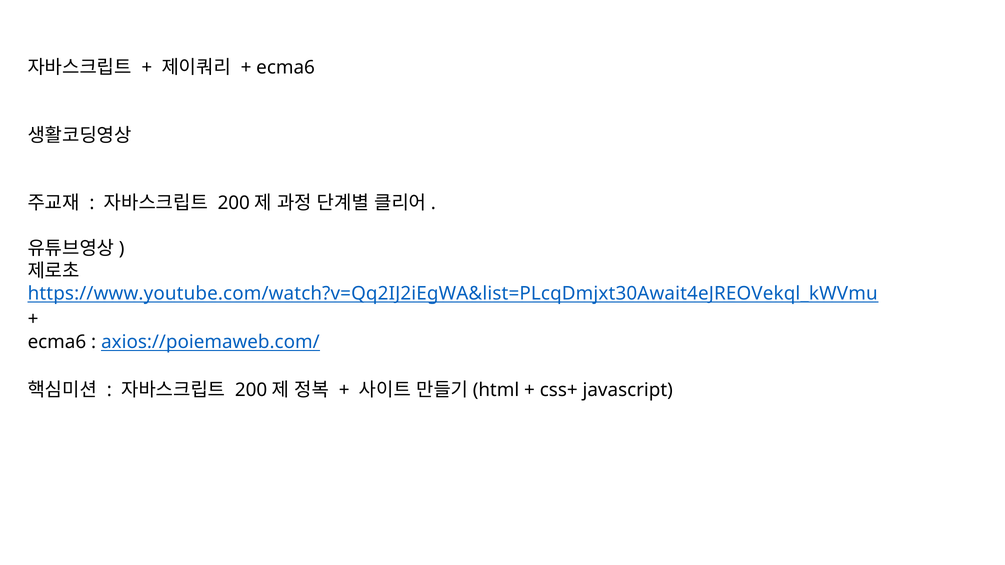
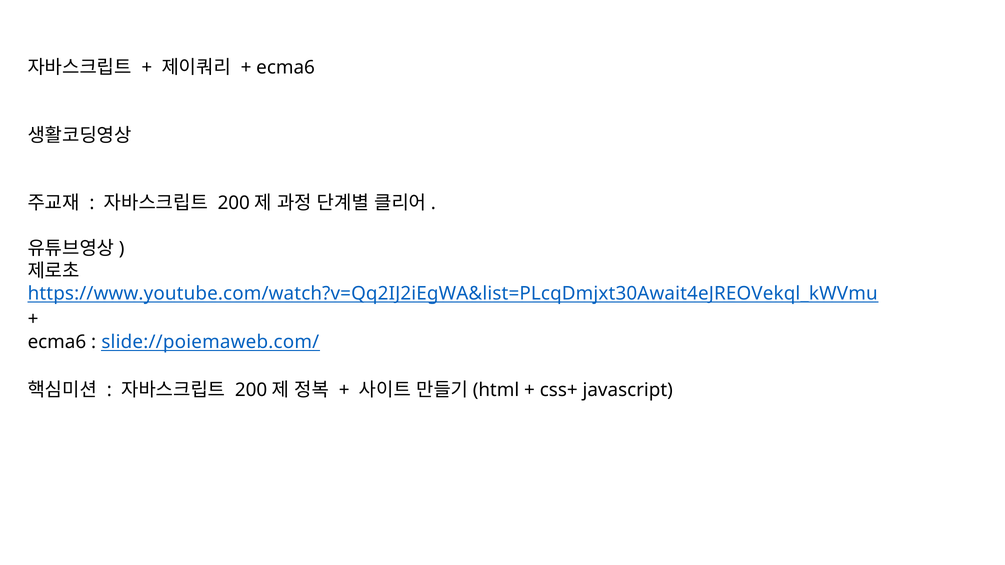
axios://poiemaweb.com/: axios://poiemaweb.com/ -> slide://poiemaweb.com/ (210, 342)
